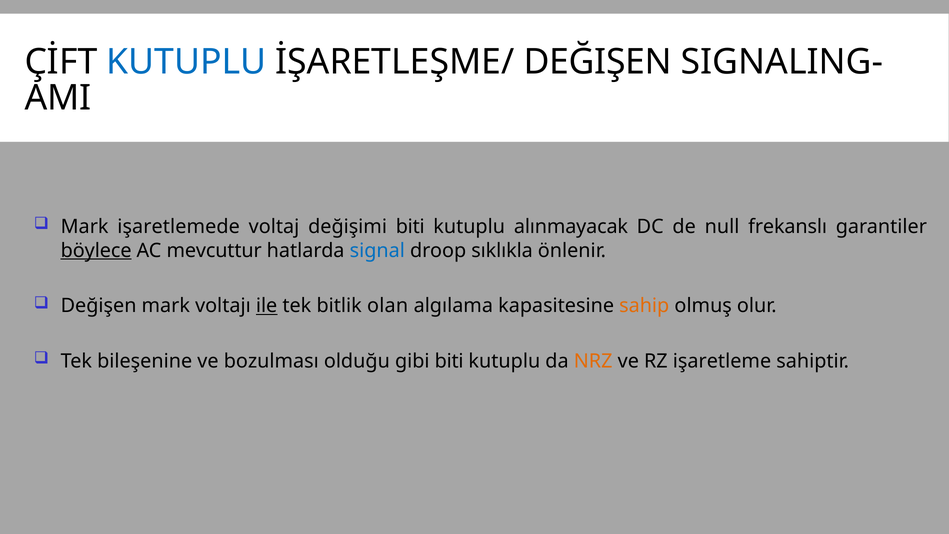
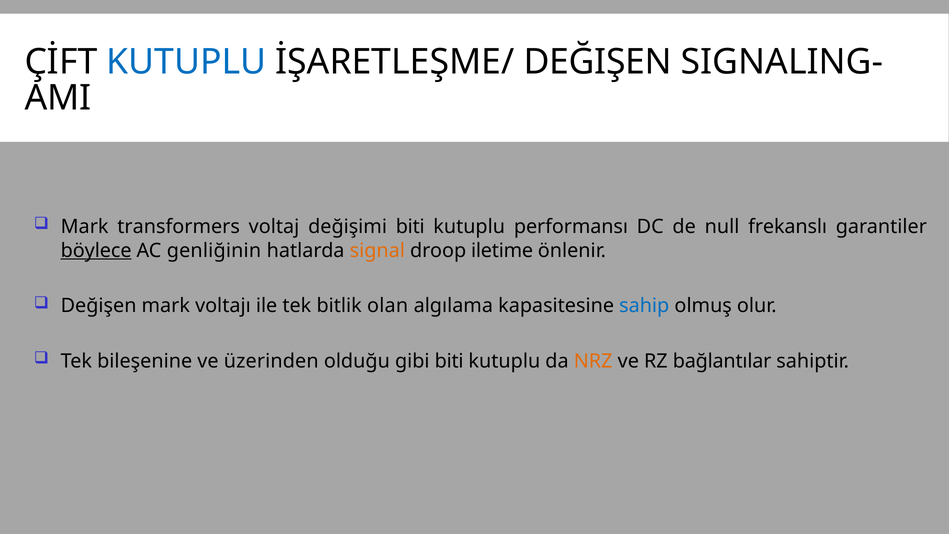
işaretlemede: işaretlemede -> transformers (179, 227)
alınmayacak: alınmayacak -> performansı (571, 227)
mevcuttur: mevcuttur -> genliğinin (214, 250)
signal colour: blue -> orange (377, 250)
sıklıkla: sıklıkla -> iletime (502, 250)
ile underline: present -> none (267, 306)
sahip colour: orange -> blue (644, 306)
bozulması: bozulması -> üzerinden (271, 361)
işaretleme: işaretleme -> bağlantılar (722, 361)
